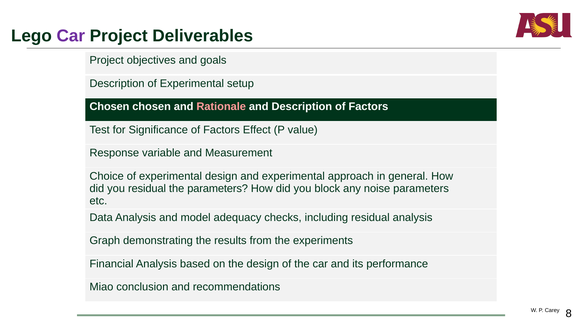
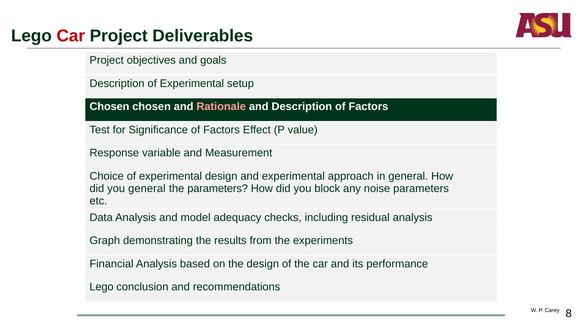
Car colour: purple -> red (71, 36)
you residual: residual -> general (147, 189)
Miao: Miao -> Lego (102, 287)
